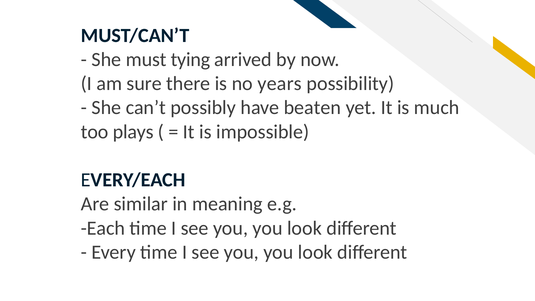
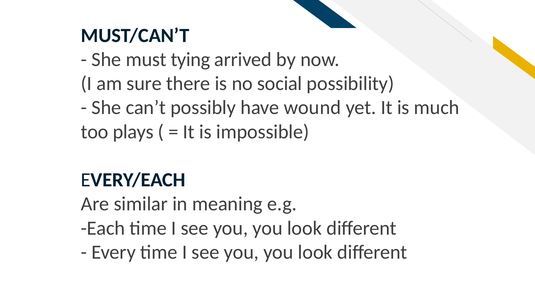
years: years -> social (280, 84)
beaten: beaten -> wound (312, 108)
